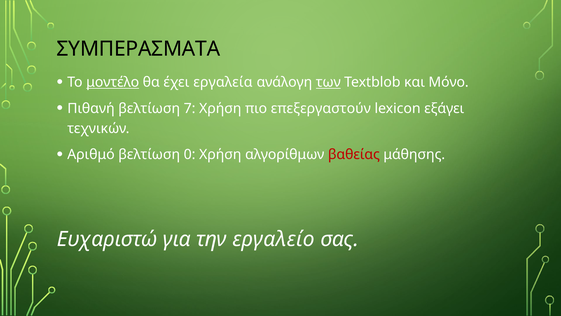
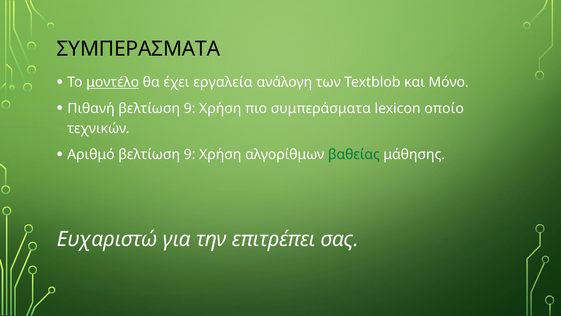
των underline: present -> none (328, 82)
Πιθανή βελτίωση 7: 7 -> 9 (190, 108)
επεξεργαστούν: επεξεργαστούν -> συμπεράσματα (321, 108)
εξάγει: εξάγει -> οποίο (444, 108)
0: 0 -> 9 (190, 154)
βαθείας colour: red -> green (354, 154)
εργαλείο: εργαλείο -> επιτρέπει (274, 239)
